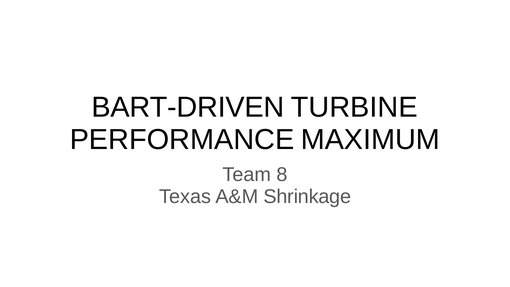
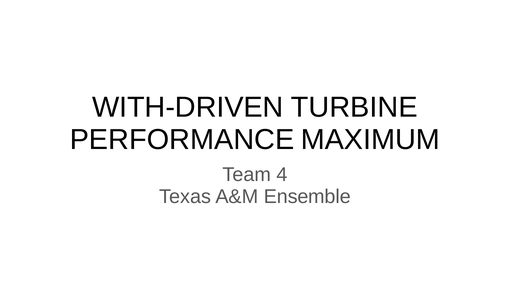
BART-DRIVEN: BART-DRIVEN -> WITH-DRIVEN (188, 107)
8: 8 -> 4 (282, 175)
Shrinkage: Shrinkage -> Ensemble (307, 197)
